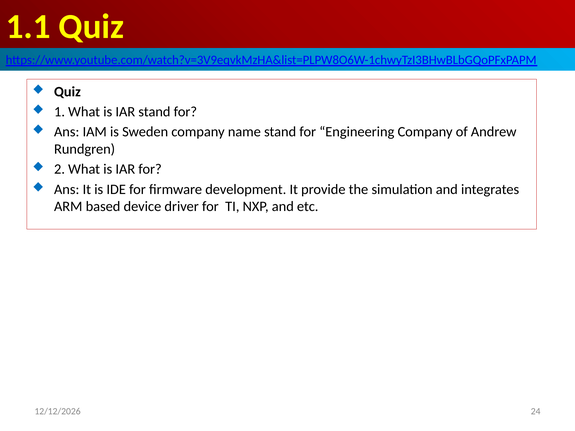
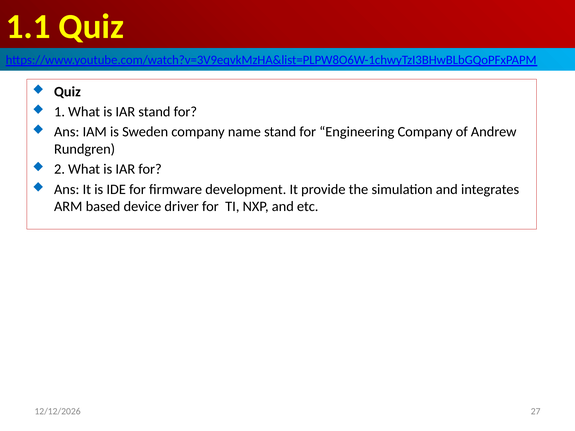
24: 24 -> 27 (536, 412)
